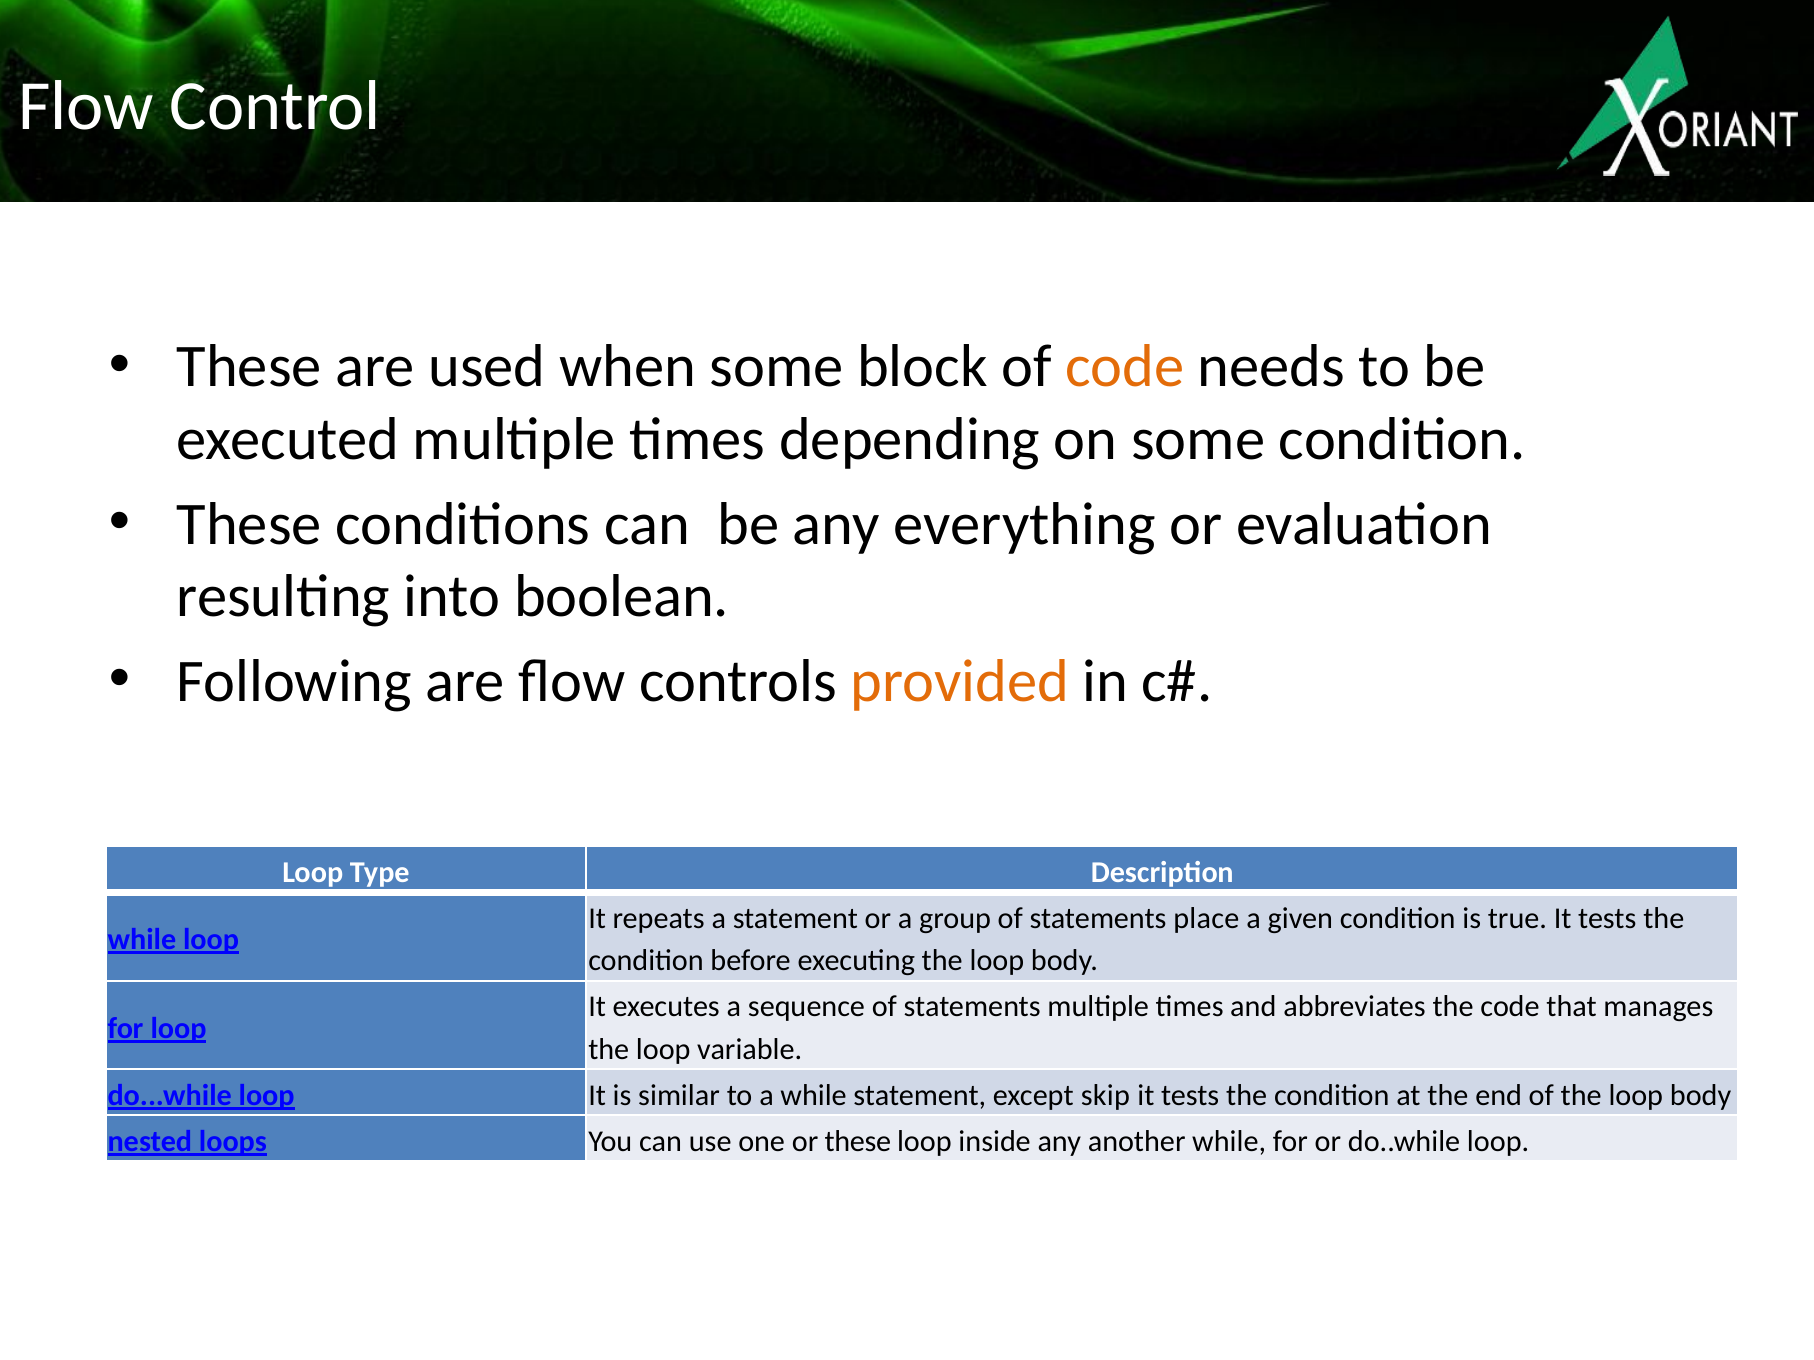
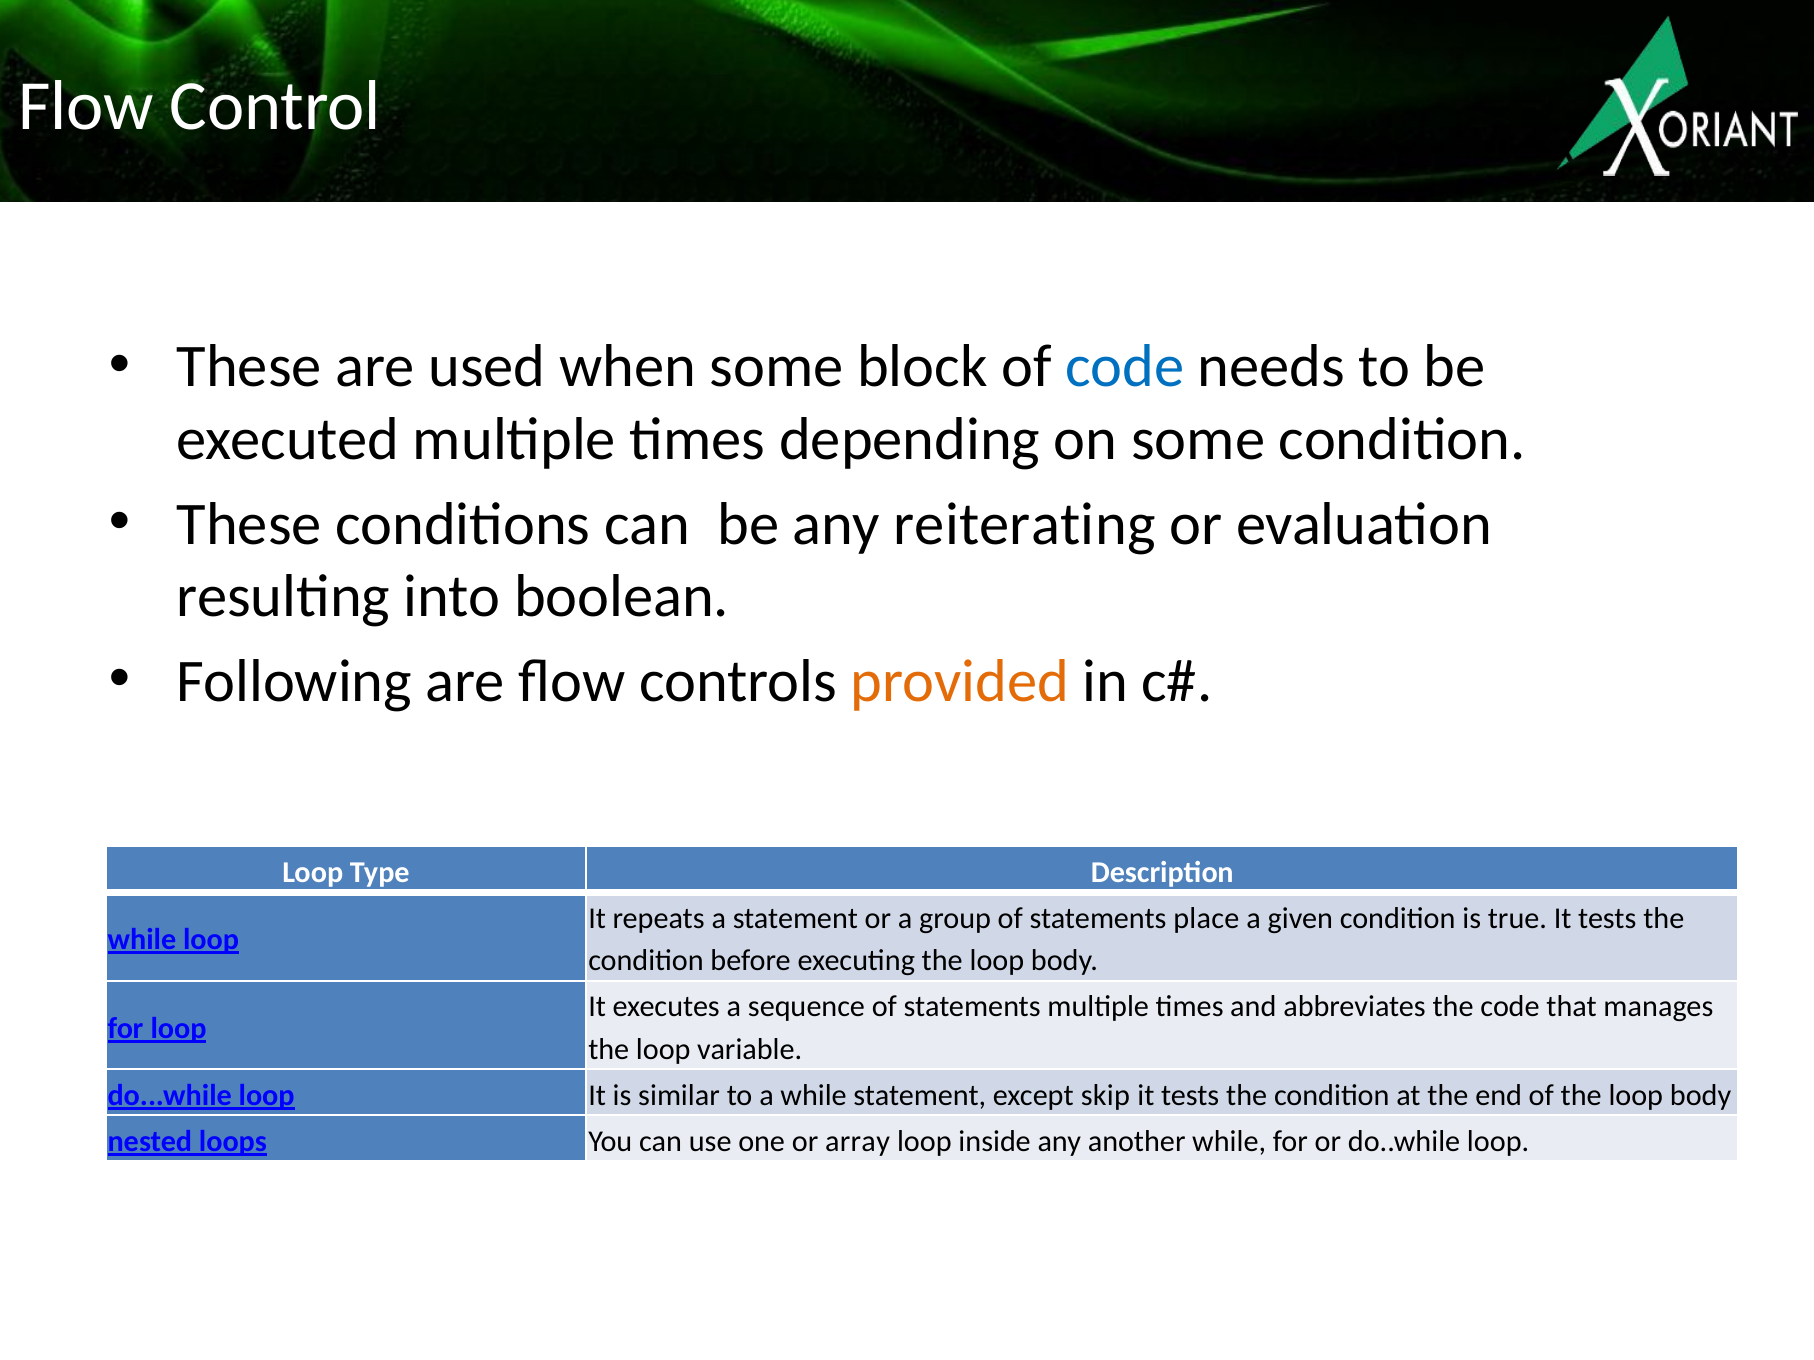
code colour: orange -> blue (1125, 367)
everything: everything -> reiterating (1024, 524)
or these: these -> array (858, 1142)
